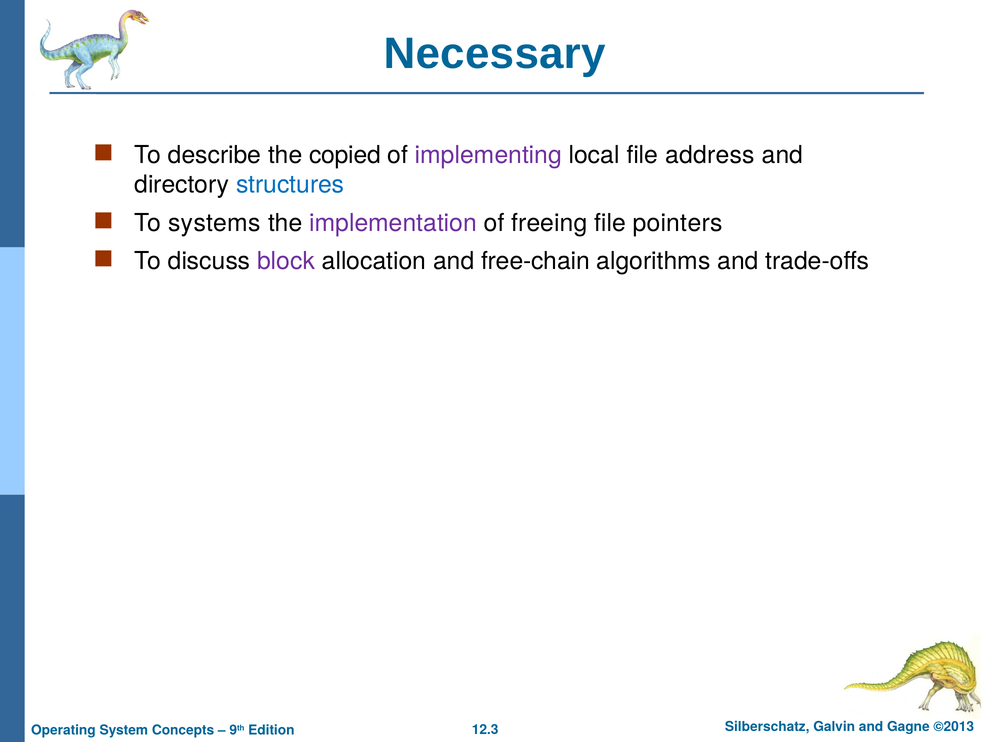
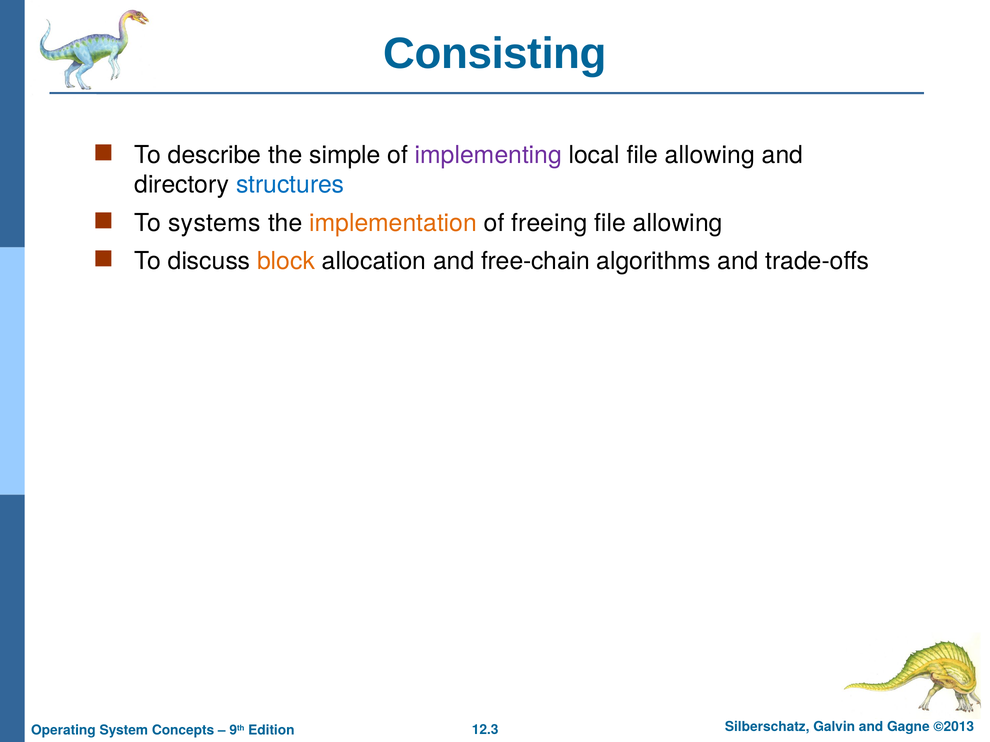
Necessary: Necessary -> Consisting (495, 54)
copied: copied -> simple (345, 155)
local file address: address -> allowing (710, 155)
implementation colour: purple -> orange (393, 223)
pointers: pointers -> allowing (678, 223)
block colour: purple -> orange (286, 261)
